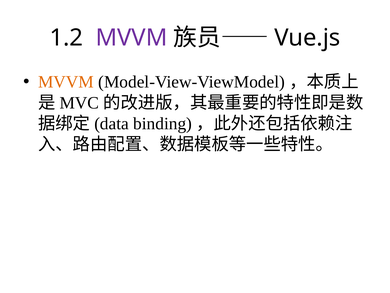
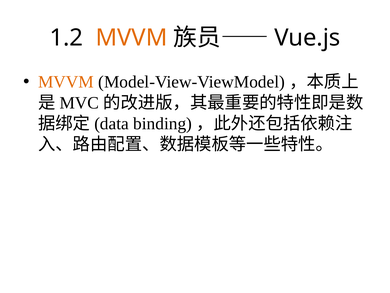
MVVM colour: purple -> orange (131, 38)
